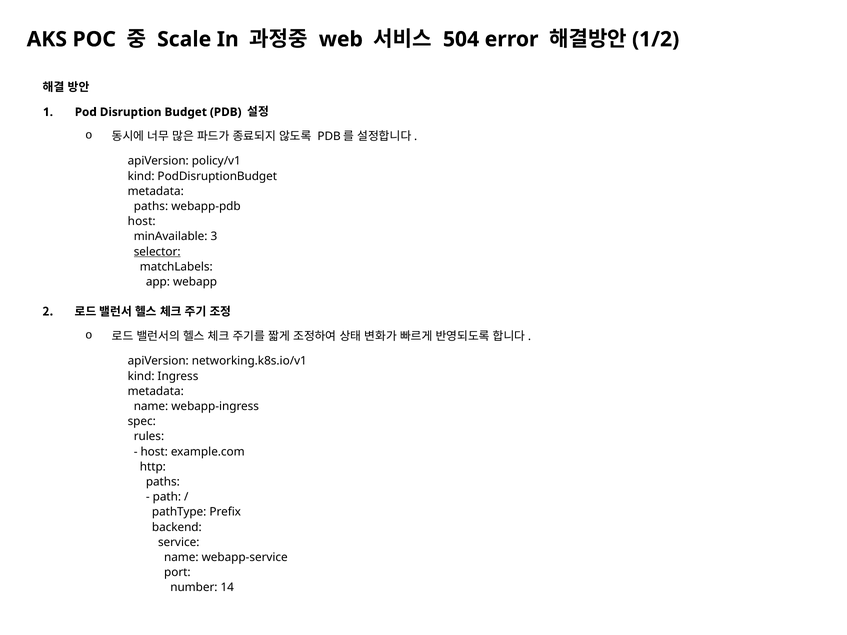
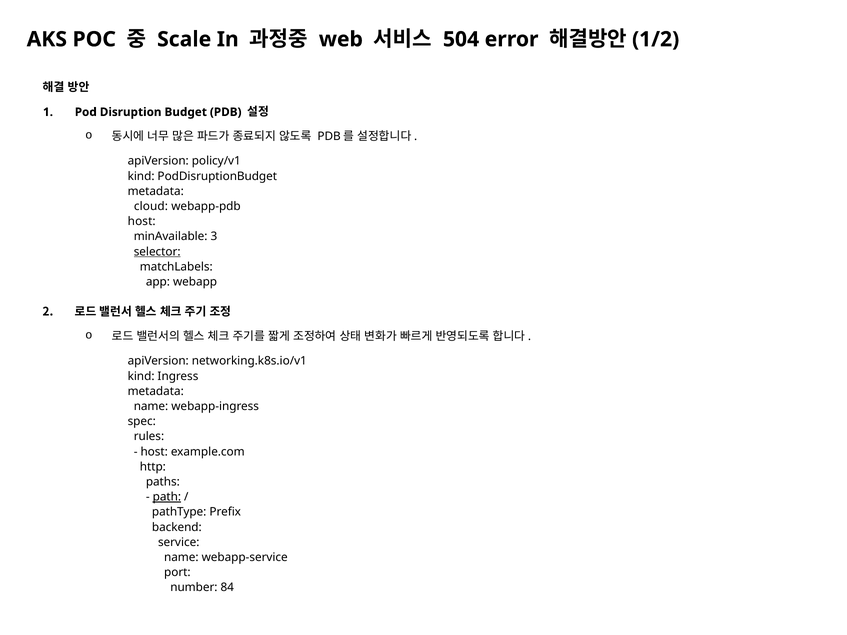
paths: paths -> cloud (151, 206)
path underline: none -> present (167, 497)
14: 14 -> 84 (227, 588)
